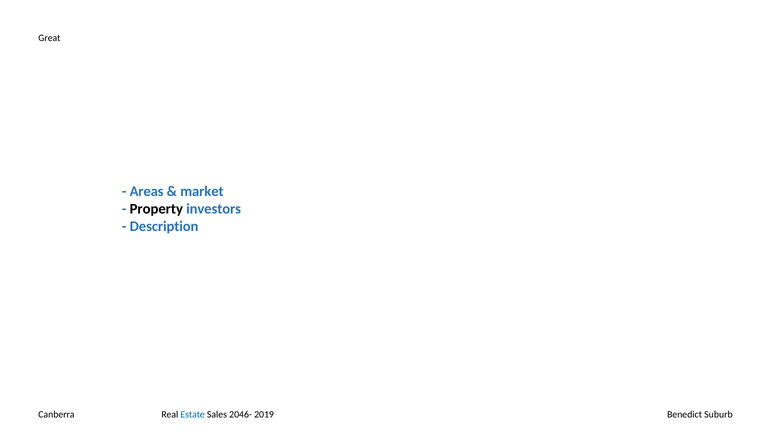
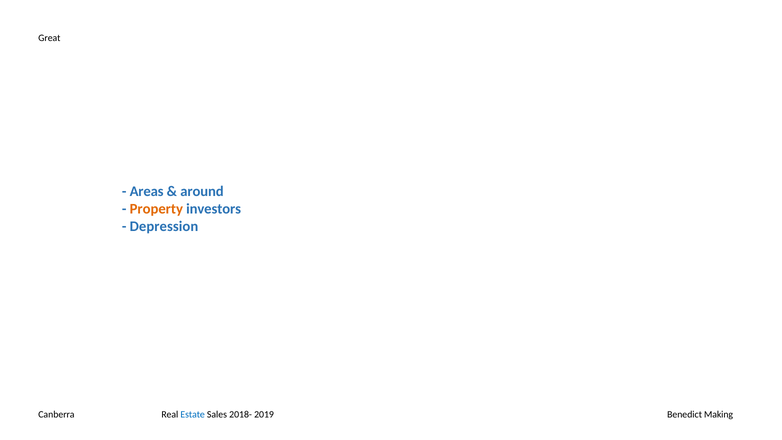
market: market -> around (202, 191)
Property colour: black -> orange (156, 209)
Description: Description -> Depression (164, 226)
2046-: 2046- -> 2018- (241, 415)
Suburb: Suburb -> Making (719, 415)
